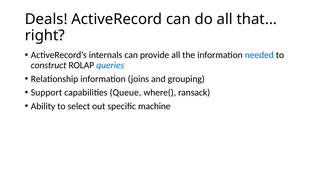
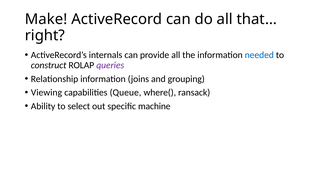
Deals: Deals -> Make (46, 19)
queries colour: blue -> purple (110, 65)
Support: Support -> Viewing (46, 92)
